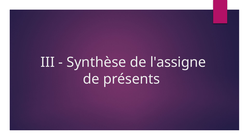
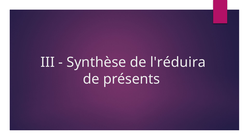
l'assigne: l'assigne -> l'réduira (178, 62)
